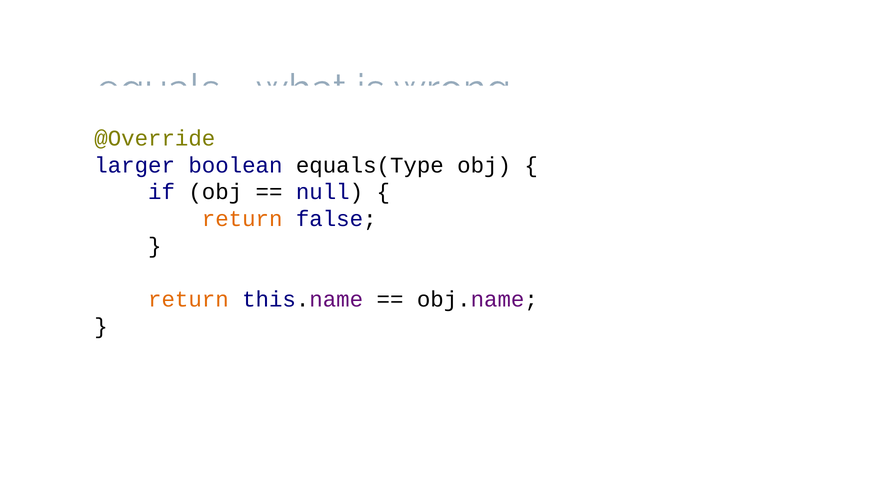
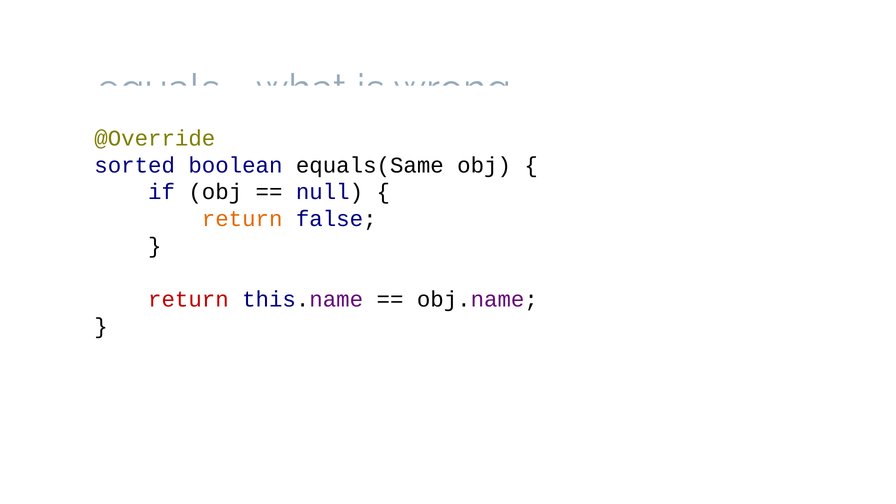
larger: larger -> sorted (135, 165)
equals(Type: equals(Type -> equals(Same (370, 165)
return colour: orange -> red (188, 300)
